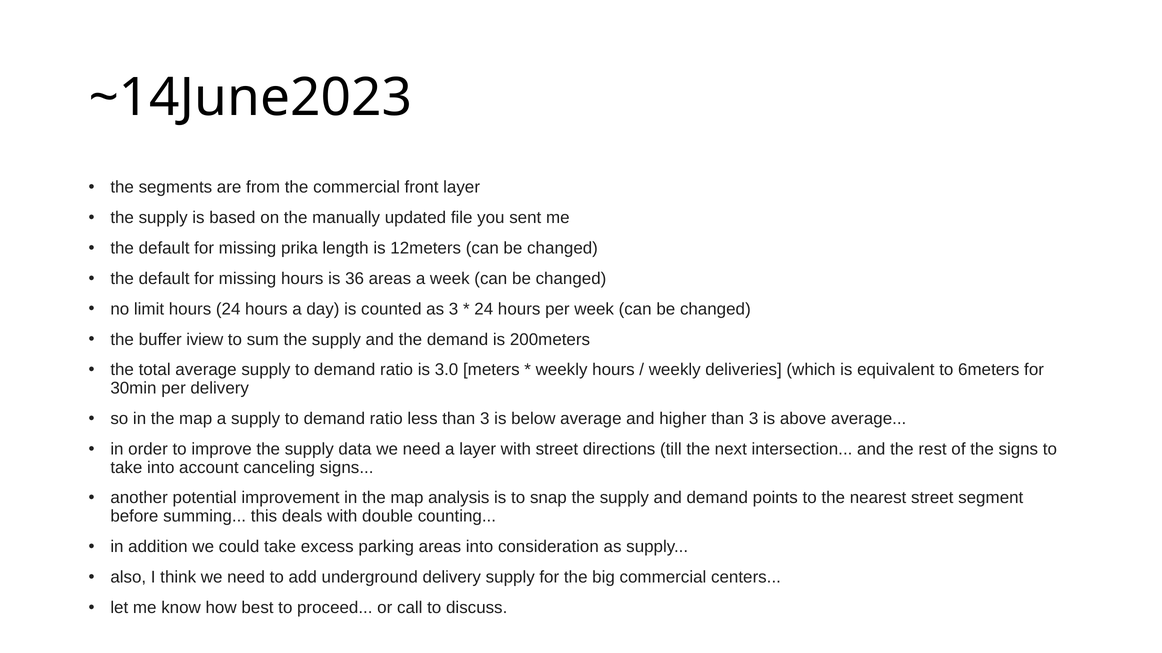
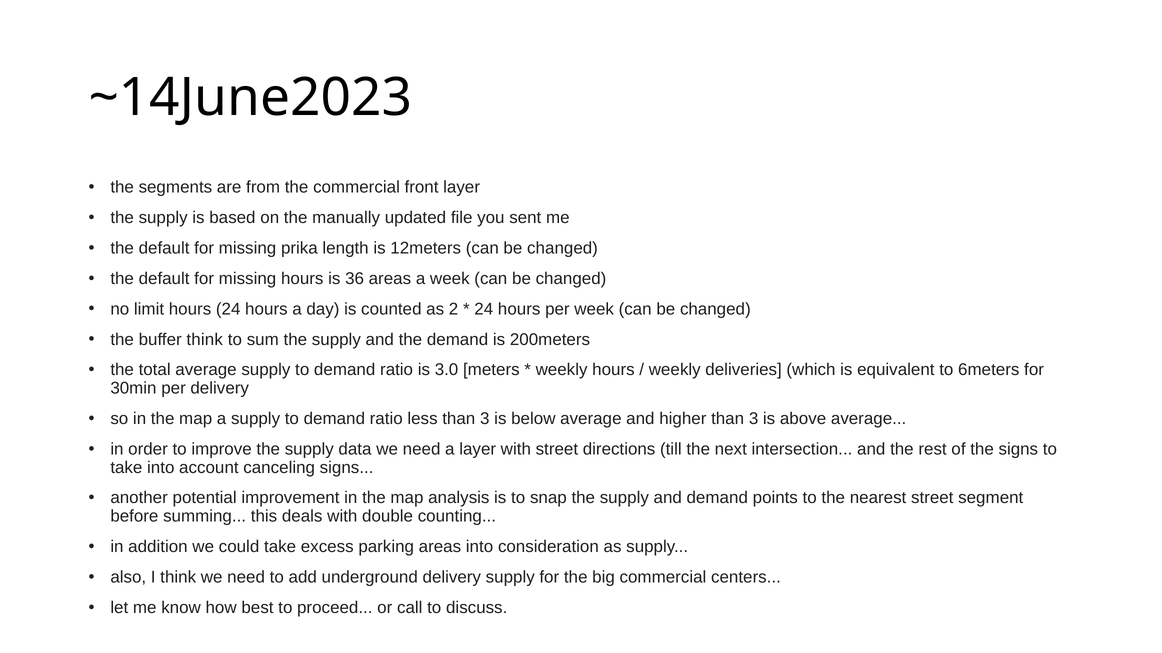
as 3: 3 -> 2 (454, 309)
buffer iview: iview -> think (205, 340)
